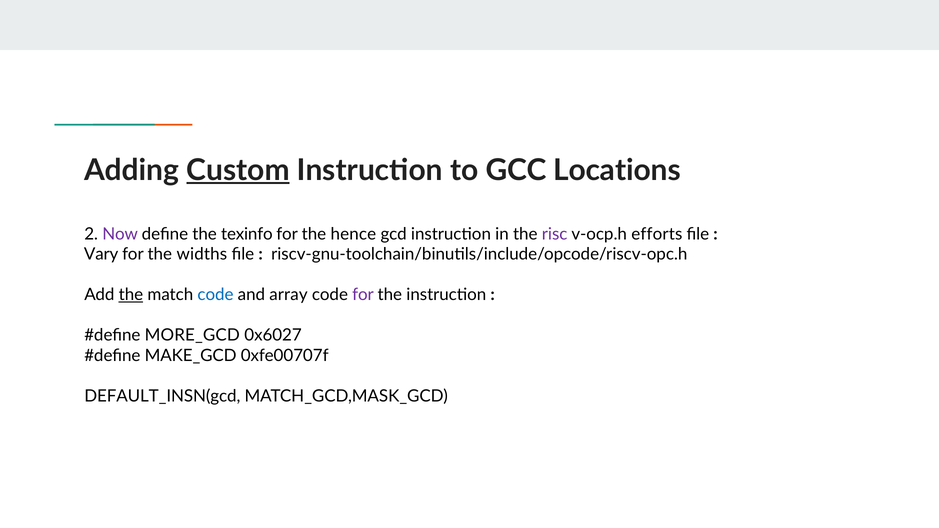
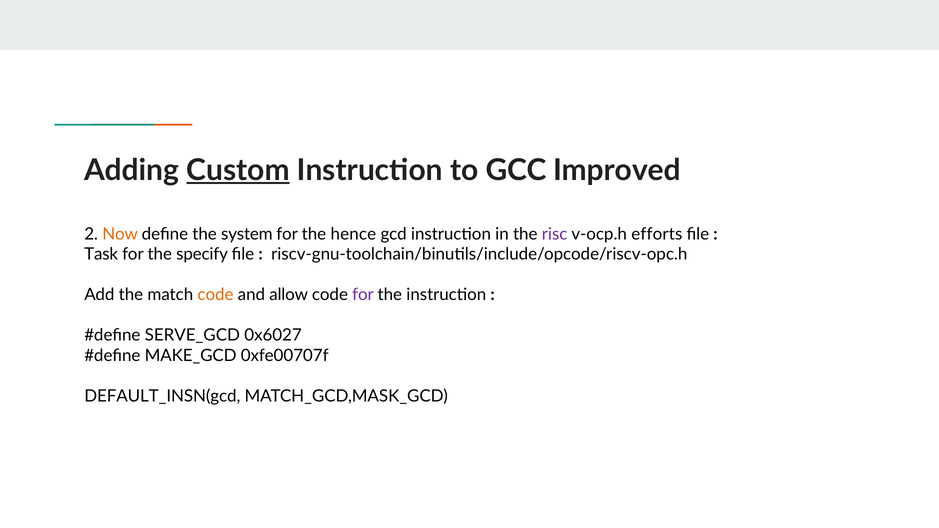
Locations: Locations -> Improved (617, 170)
Now colour: purple -> orange (120, 234)
texinfo: texinfo -> system (247, 234)
Vary: Vary -> Task (101, 254)
widths: widths -> specify (202, 254)
the underline: present -> none (131, 295)
code colour: blue -> orange (216, 295)
array: array -> allow (289, 295)
MORE_GCD: MORE_GCD -> SERVE_GCD (192, 335)
